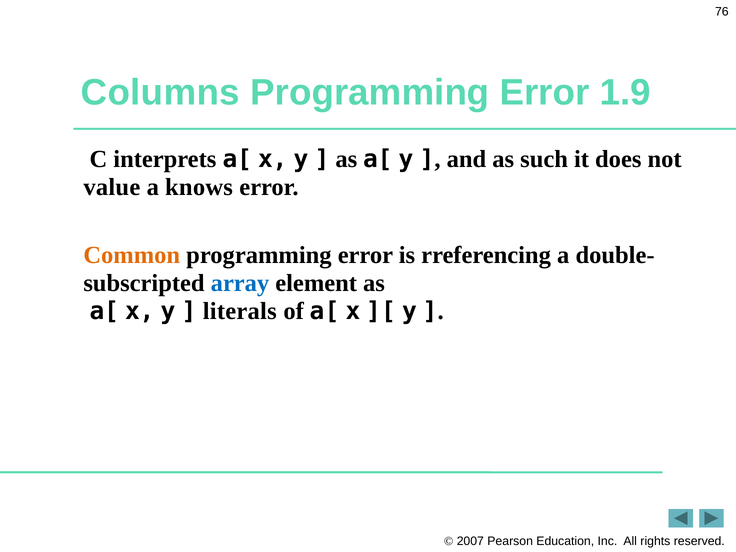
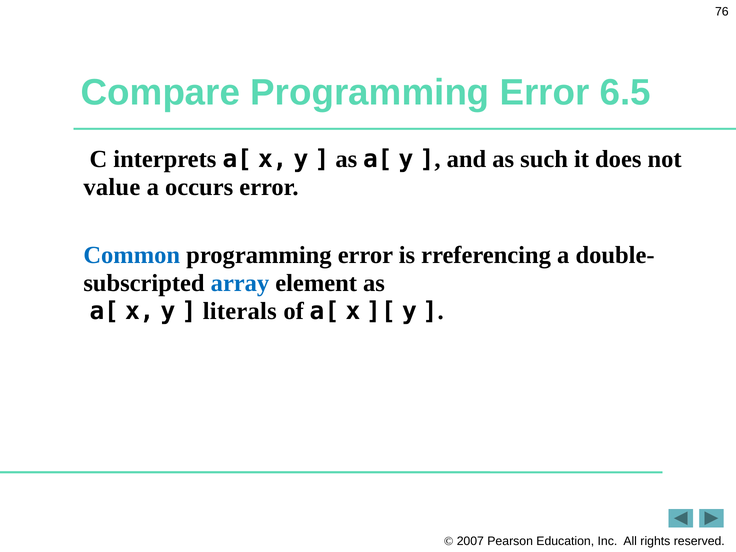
Columns: Columns -> Compare (160, 93)
1.9: 1.9 -> 6.5 (625, 93)
knows: knows -> occurs (199, 187)
Common colour: orange -> blue (132, 255)
